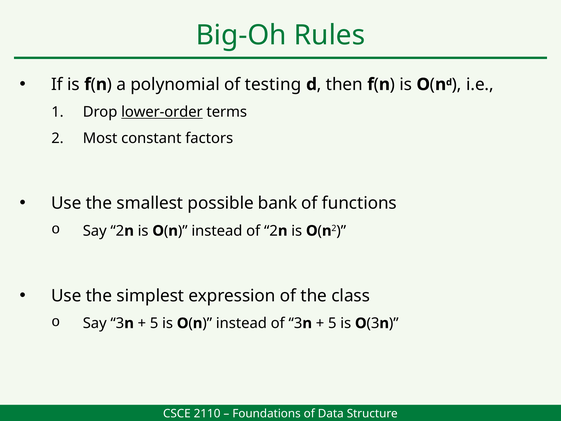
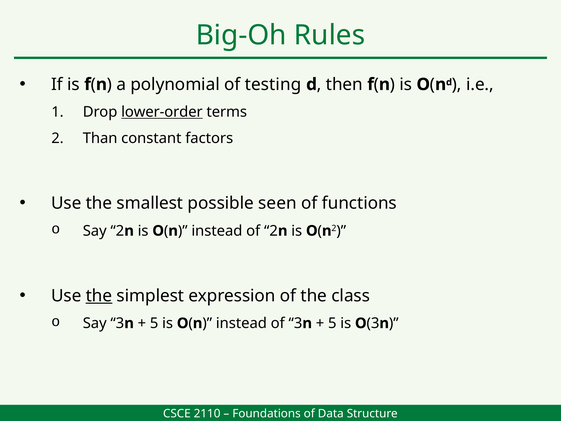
Most: Most -> Than (100, 138)
bank: bank -> seen (278, 203)
the underline: none -> present (99, 296)
